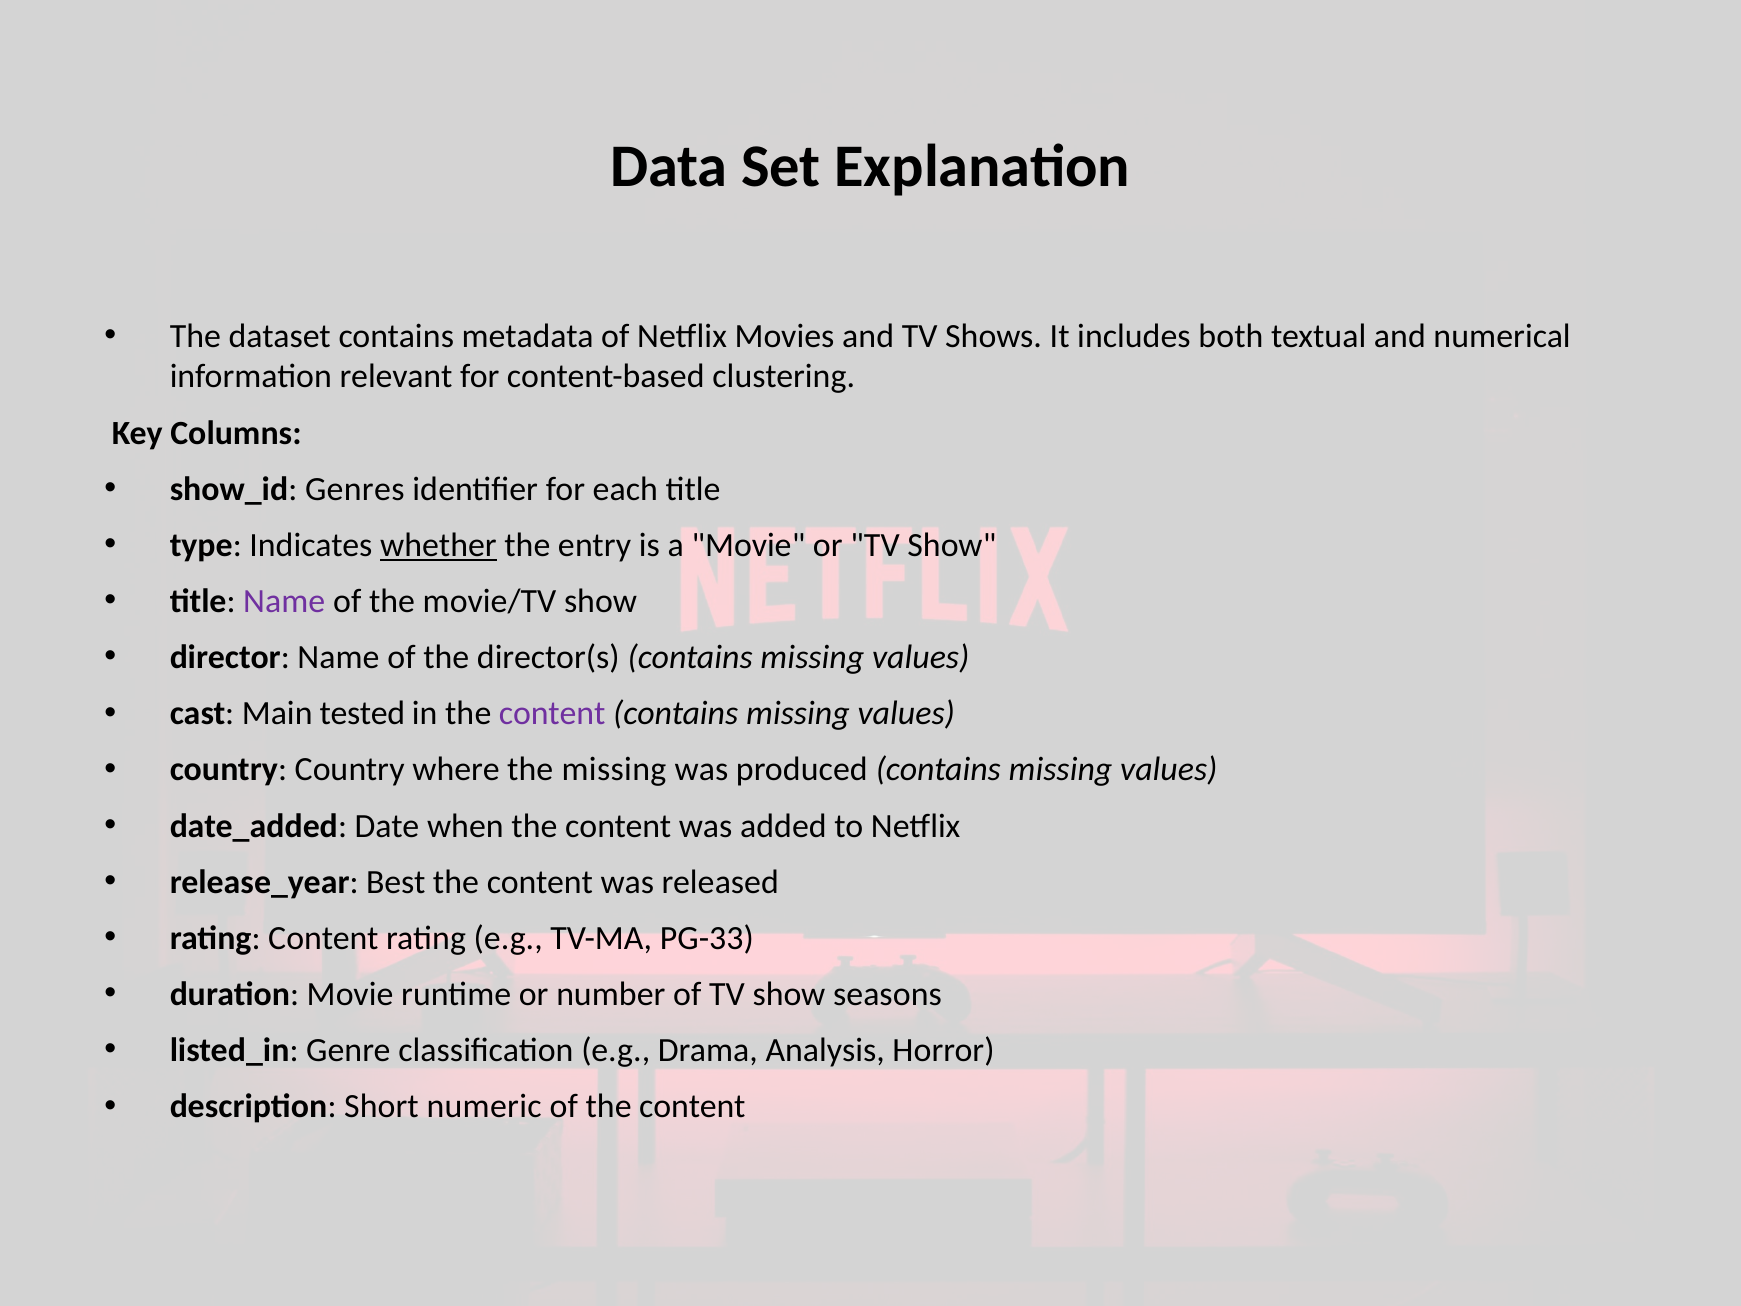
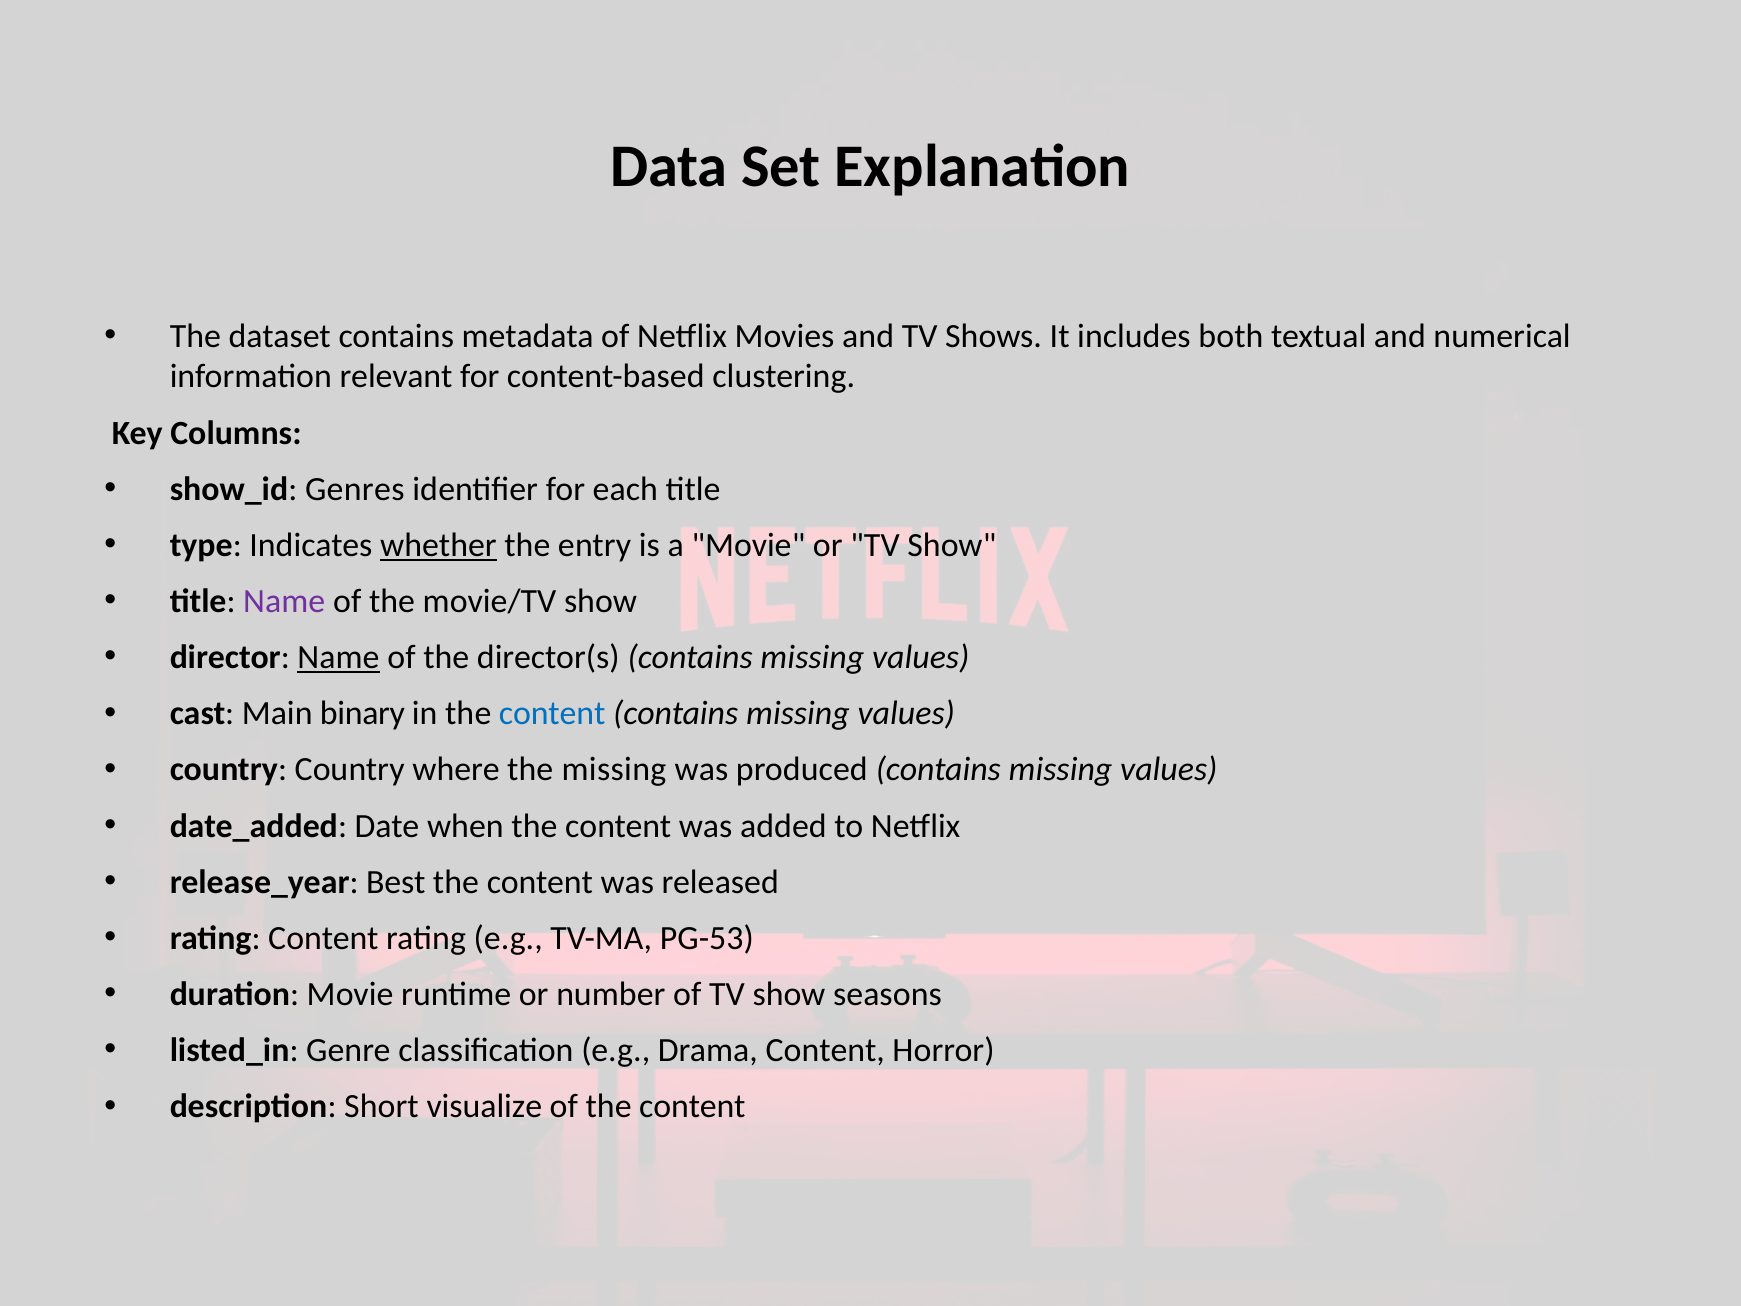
Name underline: none -> present (338, 657)
tested: tested -> binary (362, 714)
content colour: purple -> blue (552, 714)
PG-33: PG-33 -> PG-53 (707, 938)
Drama Analysis: Analysis -> Content (825, 1050)
numeric: numeric -> visualize (484, 1106)
